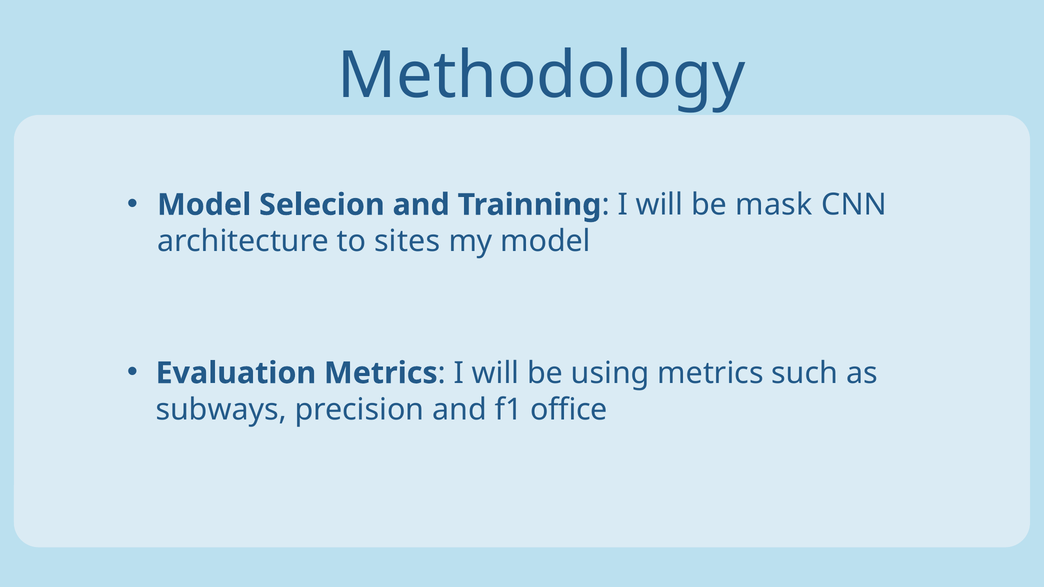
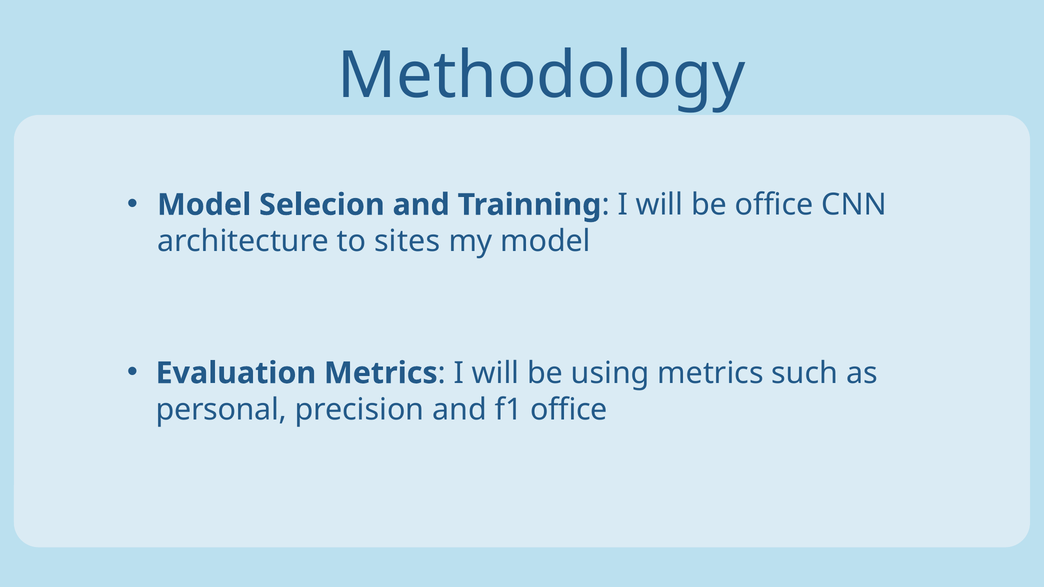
be mask: mask -> office (774, 205)
subways: subways -> personal (221, 410)
